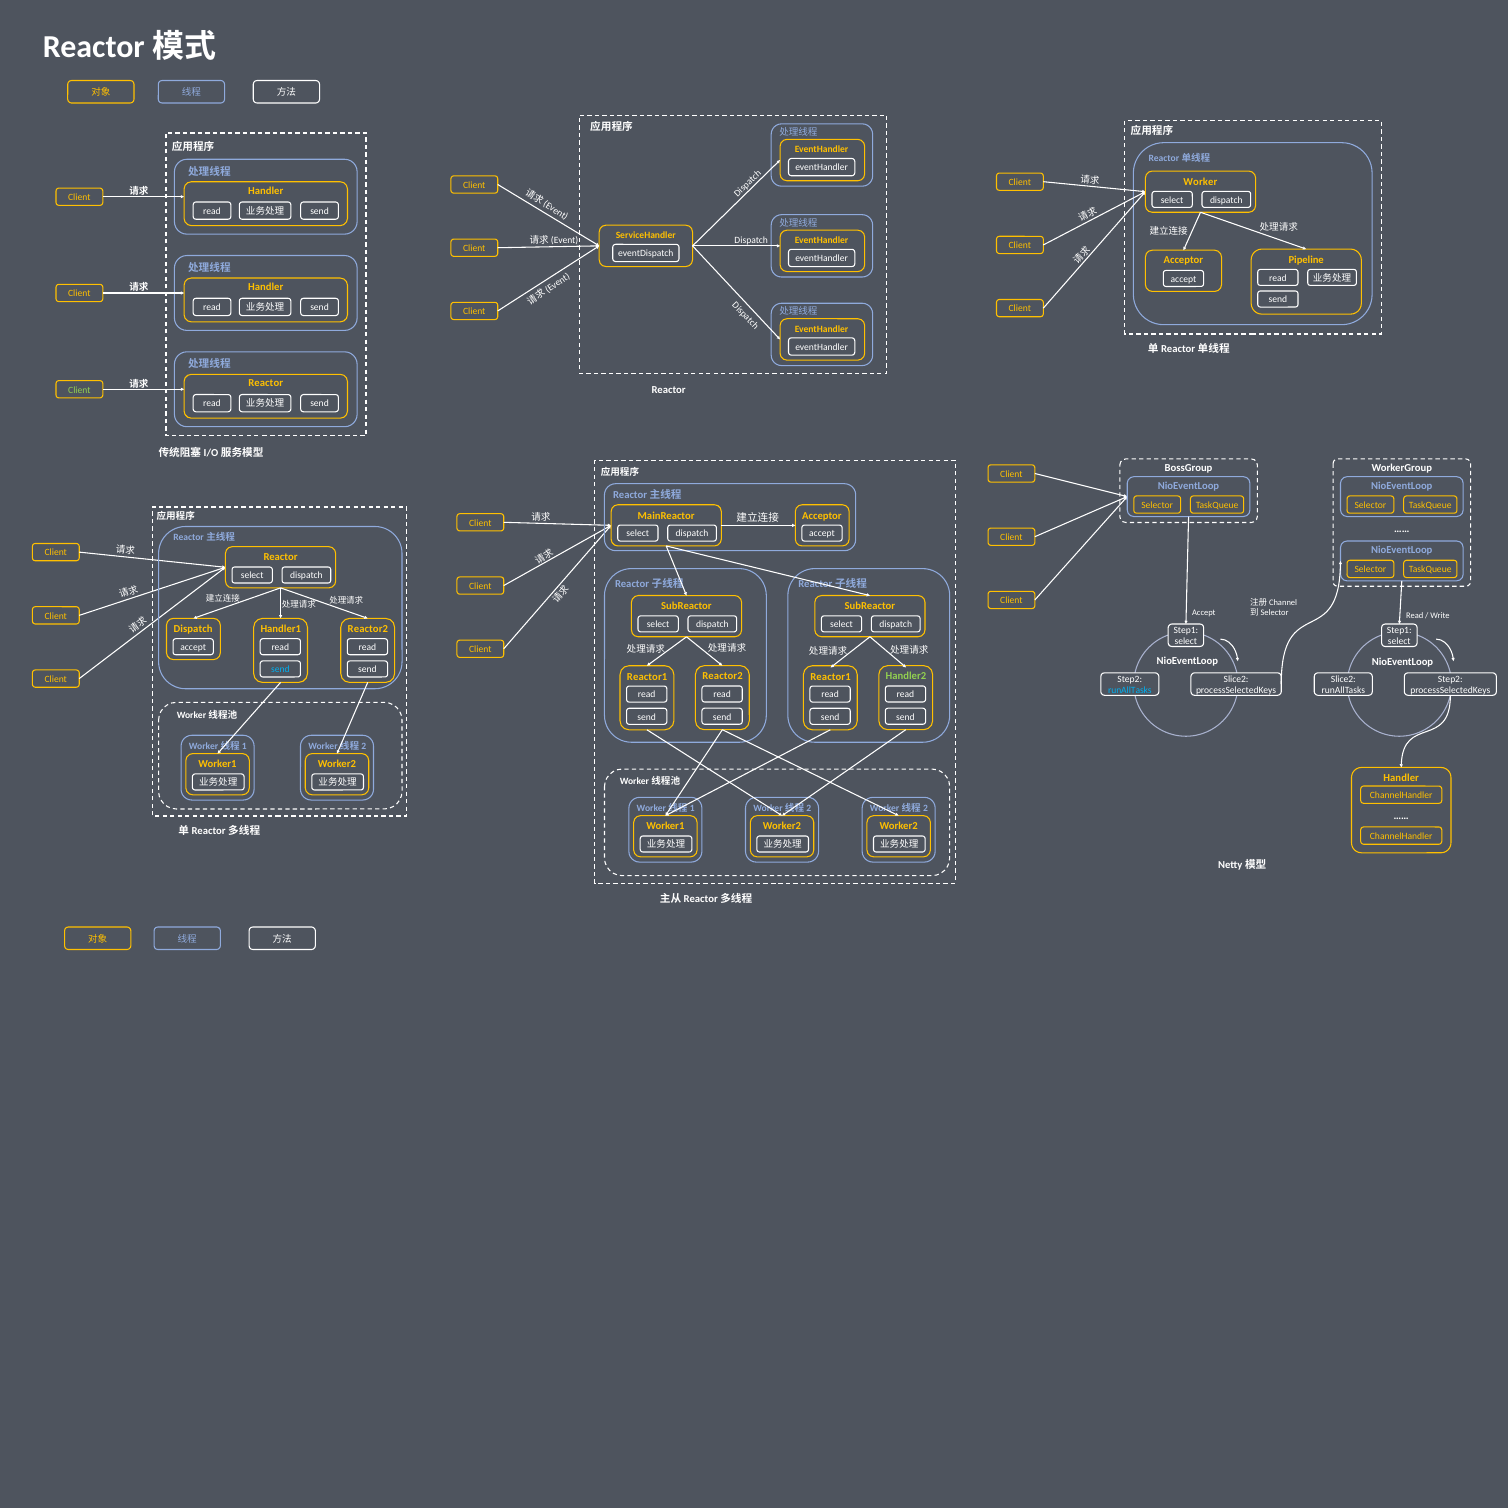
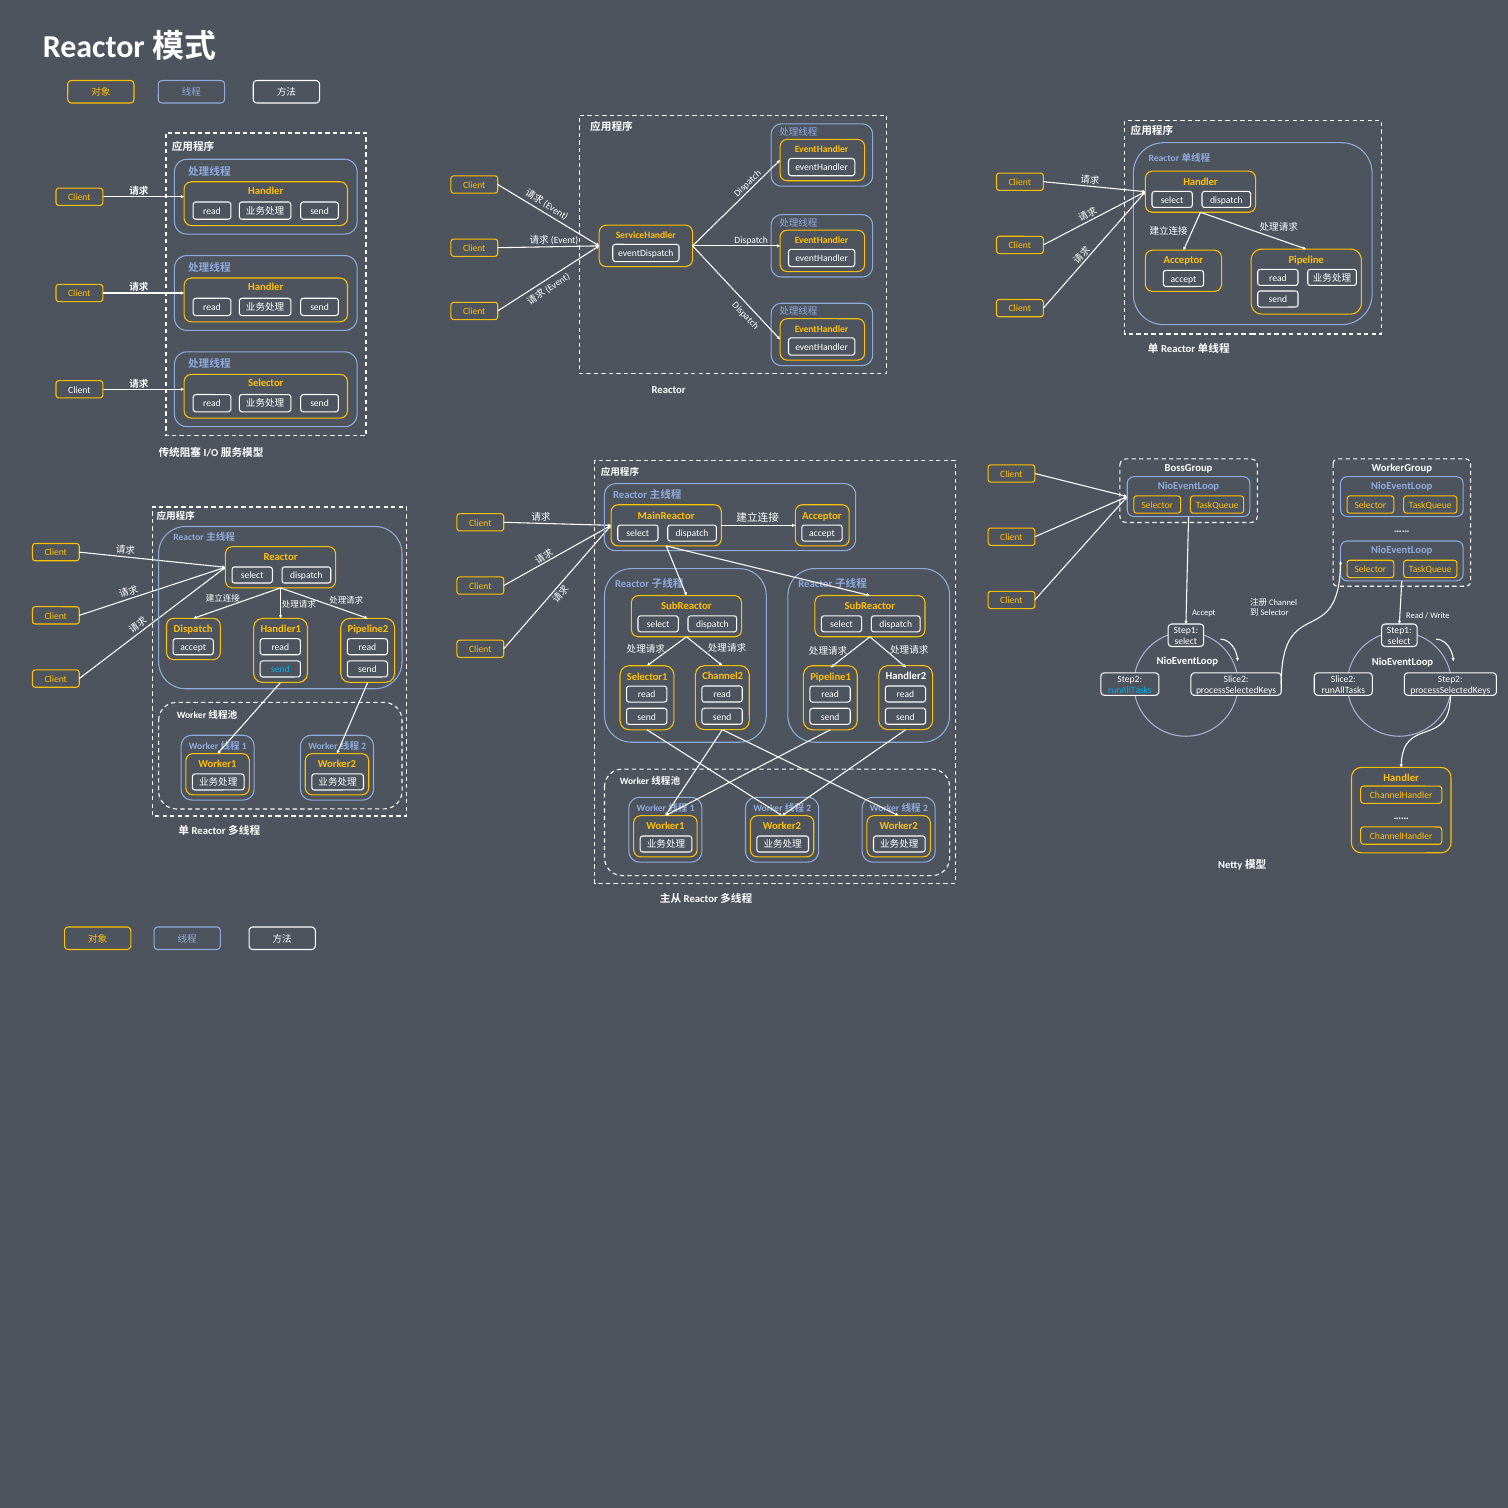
Worker: Worker -> Handler (1201, 182)
Reactor: Reactor -> Selector (266, 383)
Client colour: light green -> white (79, 390)
Reactor2: Reactor2 -> Pipeline2 (368, 629)
Reactor2: Reactor2 -> Channel2 (723, 676)
Handler2 colour: light green -> white (906, 676)
Reactor1: Reactor1 -> Selector1 (647, 677)
Reactor1: Reactor1 -> Pipeline1 (831, 677)
